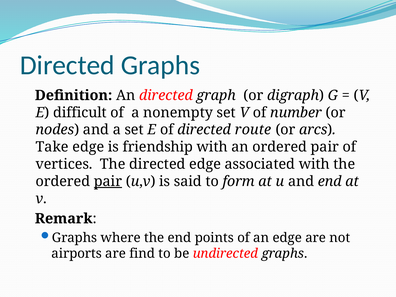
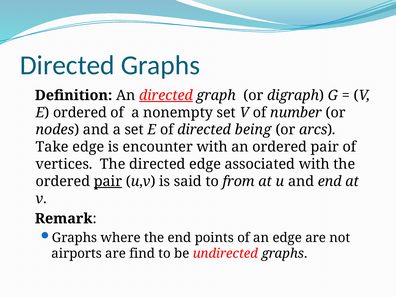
directed underline: none -> present (166, 95)
E difficult: difficult -> ordered (80, 113)
route: route -> being (253, 130)
friendship: friendship -> encounter (158, 147)
form: form -> from (239, 181)
